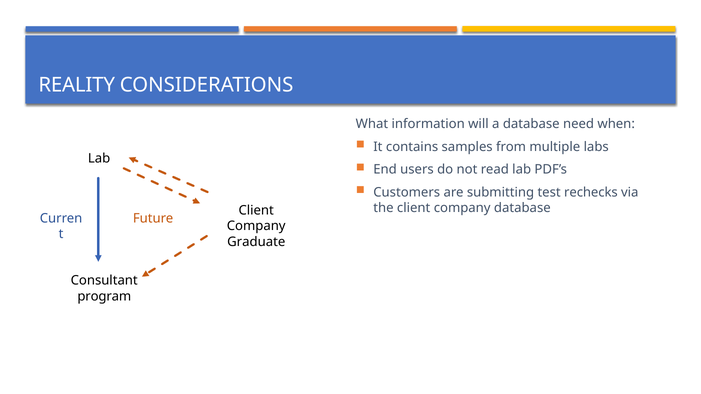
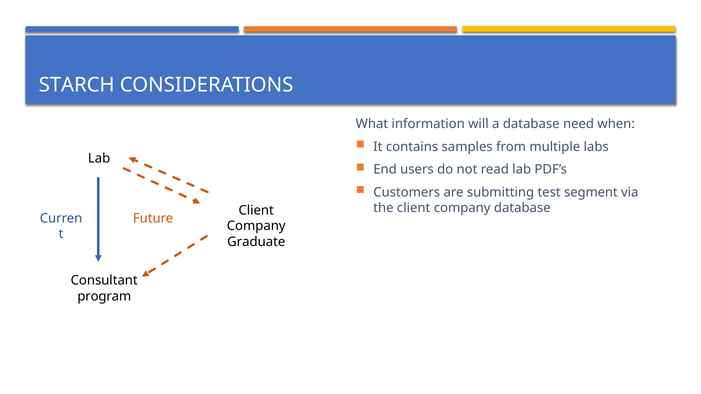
REALITY: REALITY -> STARCH (77, 85)
rechecks: rechecks -> segment (591, 193)
